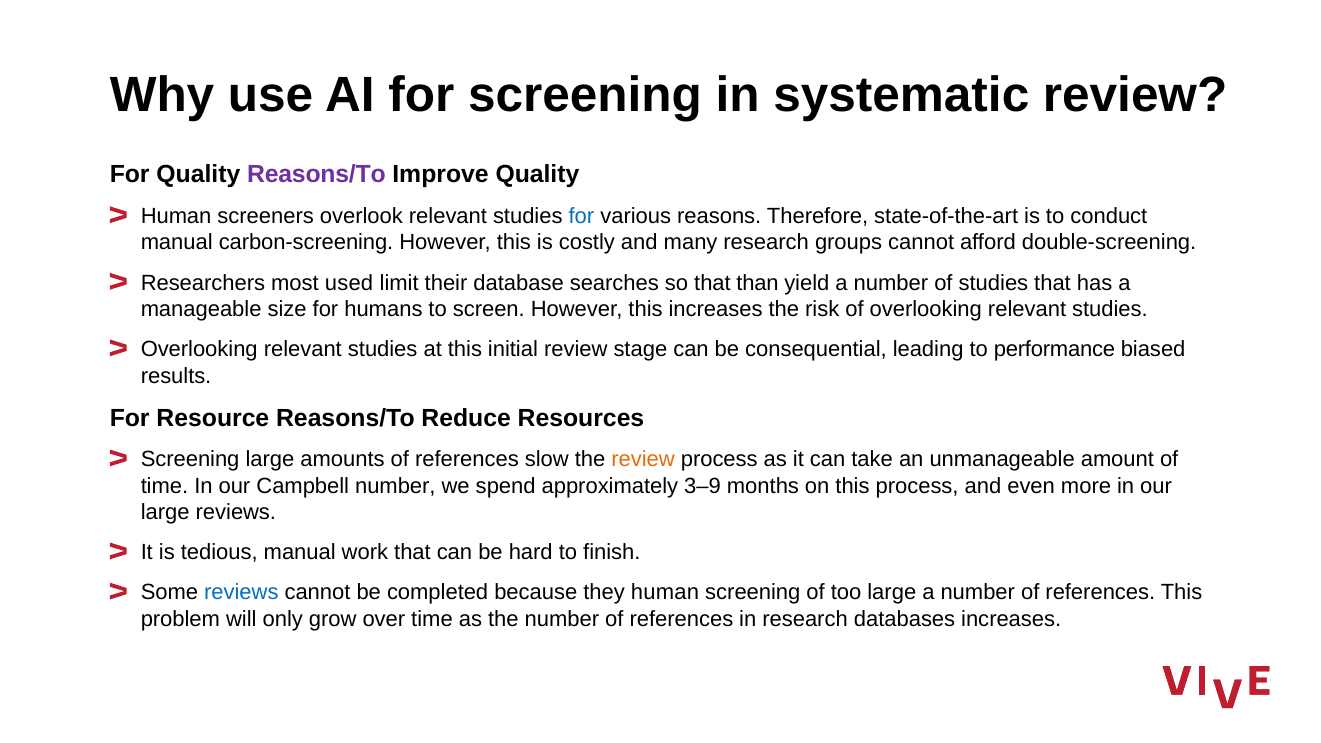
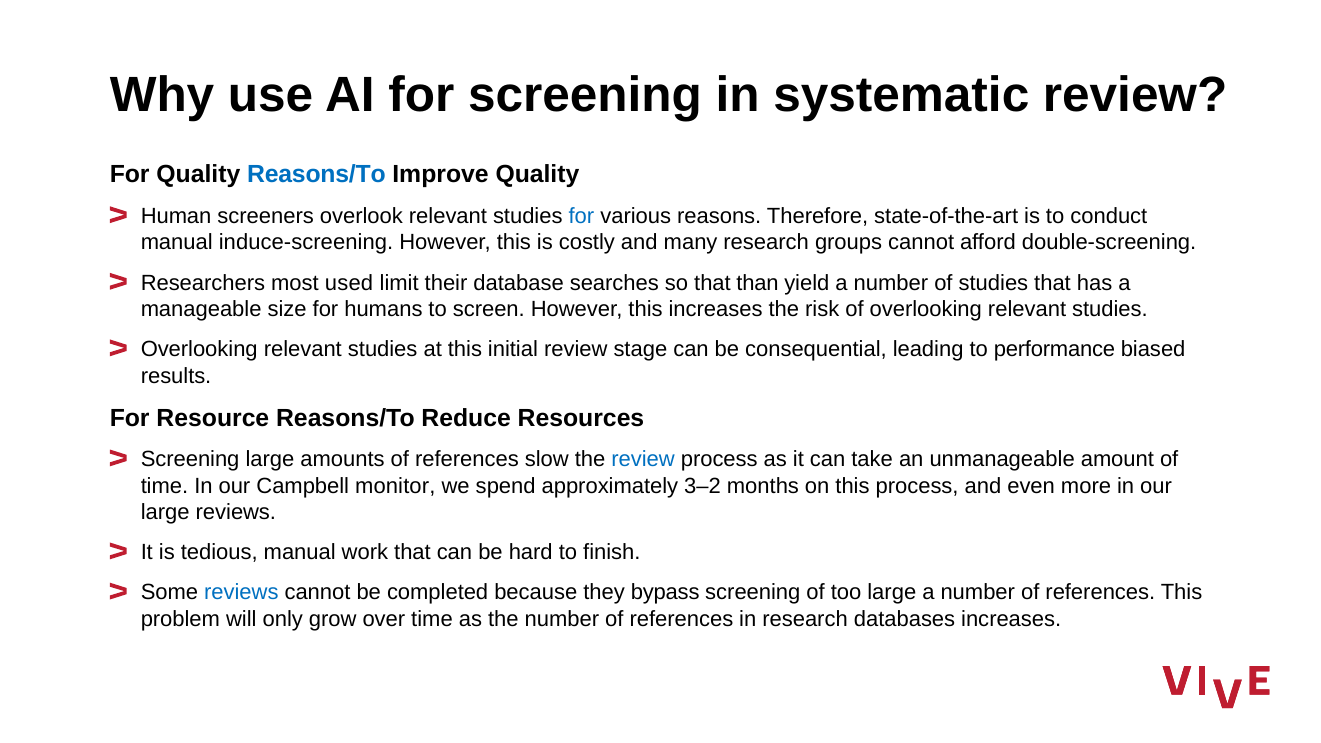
Reasons/To colour: purple -> blue (316, 175)
carbon-screening: carbon-screening -> induce-screening (306, 243)
review colour: orange -> blue (643, 460)
Campbell number: number -> monitor (395, 486)
3–9: 3–9 -> 3–2 (703, 486)
they human: human -> bypass (665, 593)
